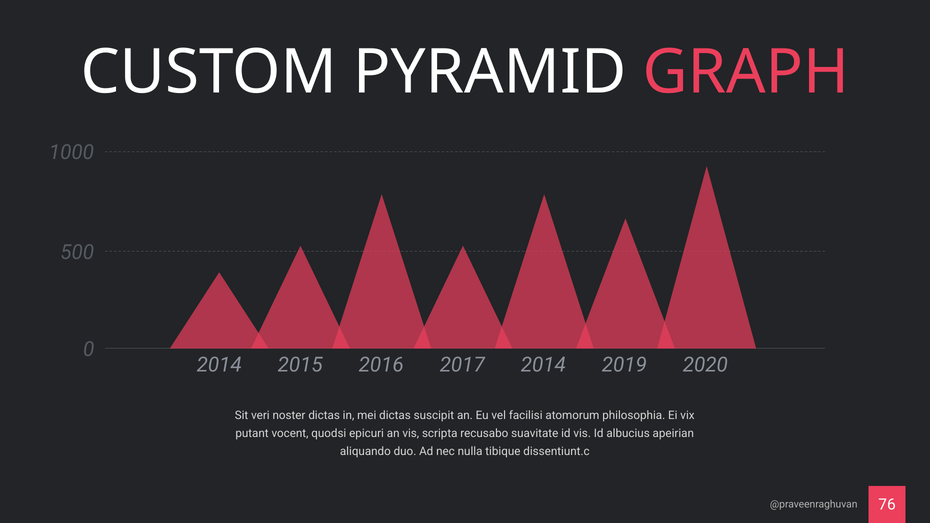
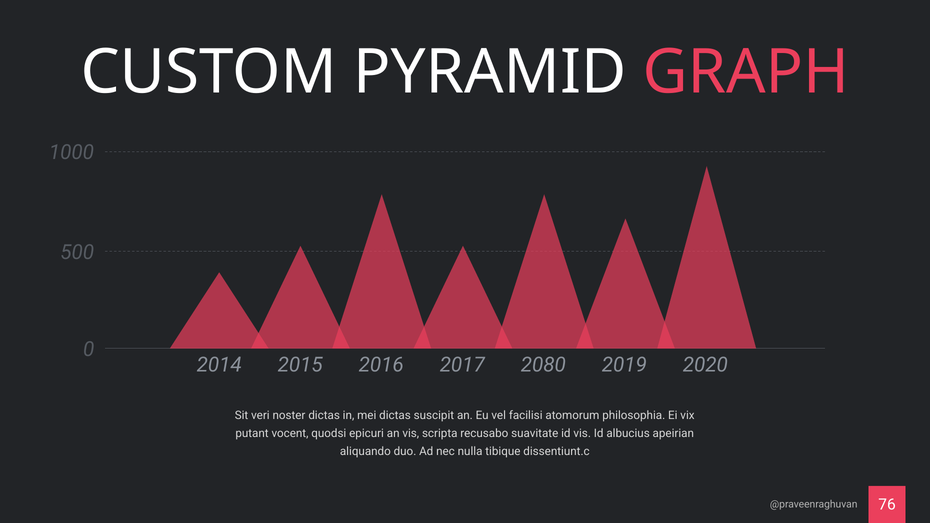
2017 2014: 2014 -> 2080 (543, 365)
